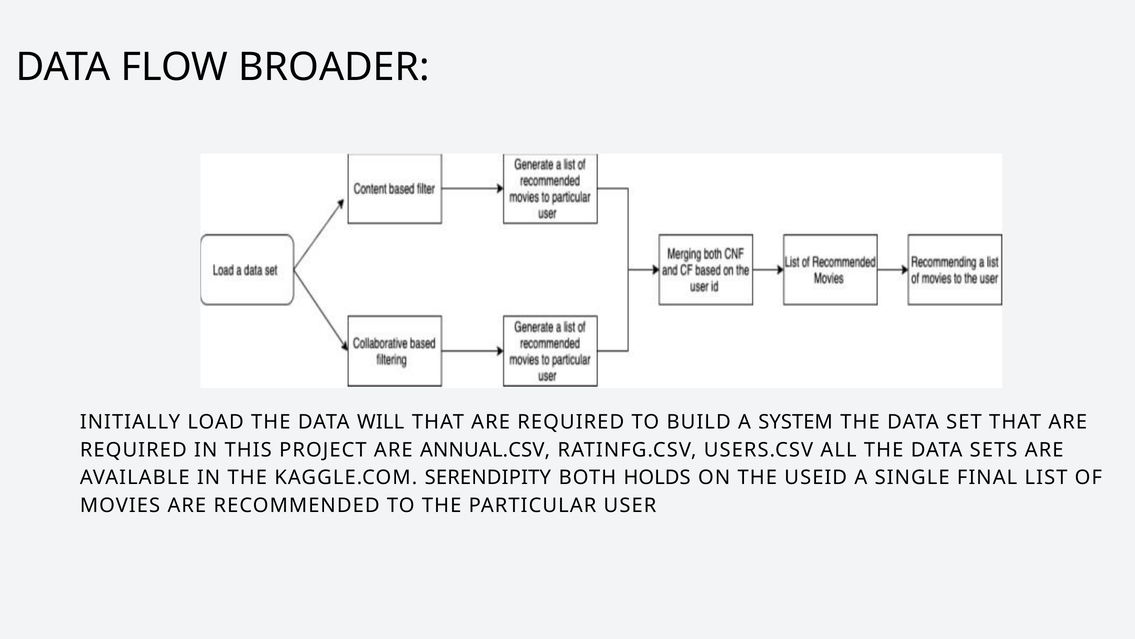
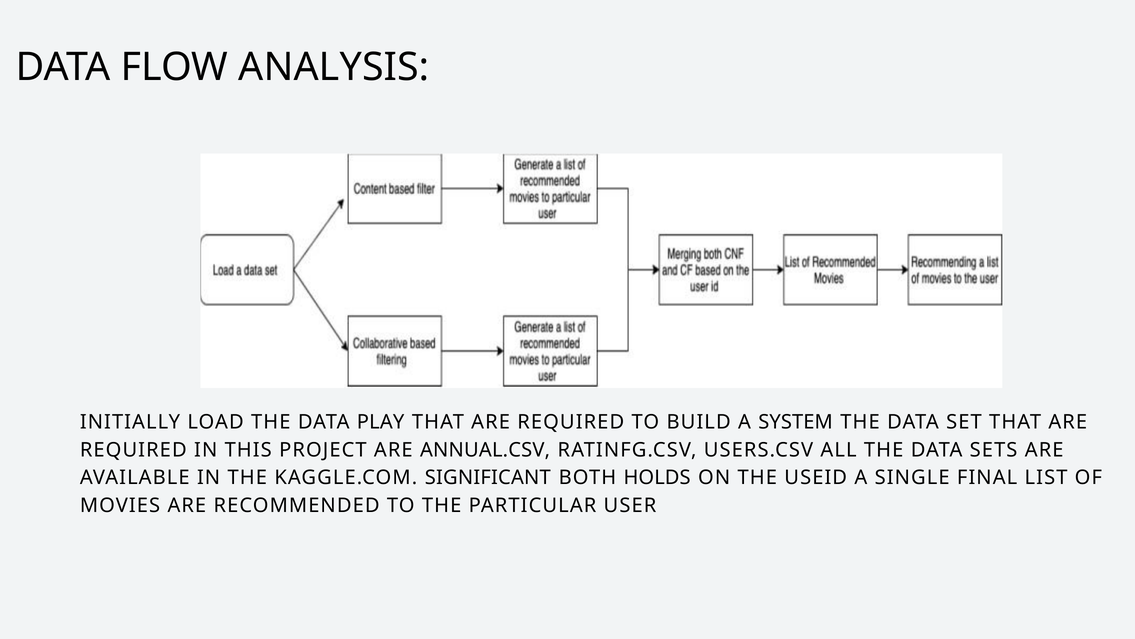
BROADER: BROADER -> ANALYSIS (334, 67)
WILL: WILL -> PLAY (381, 422)
SERENDIPITY: SERENDIPITY -> SIGNIFICANT (488, 477)
